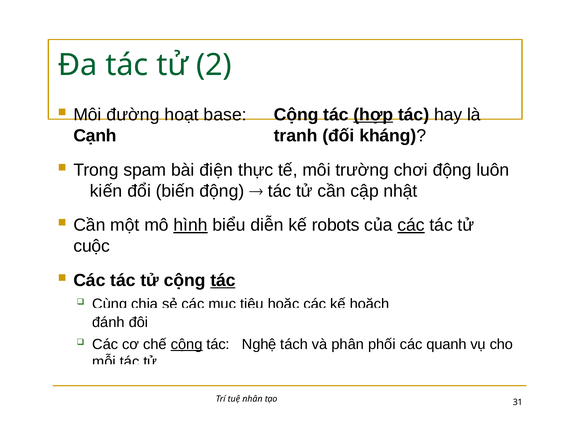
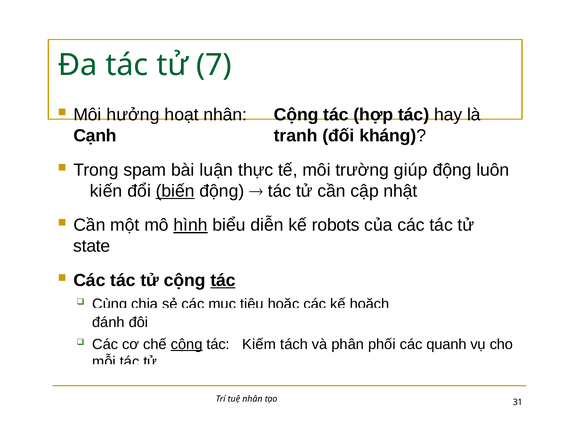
2: 2 -> 7 (214, 65)
đường: đường -> hưởng (133, 115)
hoạt base: base -> nhân (225, 115)
hợp underline: present -> none (373, 115)
điện: điện -> luận (216, 170)
trường chơi: chơi -> giúp (411, 170)
biến underline: none -> present (175, 191)
các underline: present -> none (411, 225)
cuộc: cuộc -> state (92, 246)
Nghệ: Nghệ -> Kiếm (259, 344)
